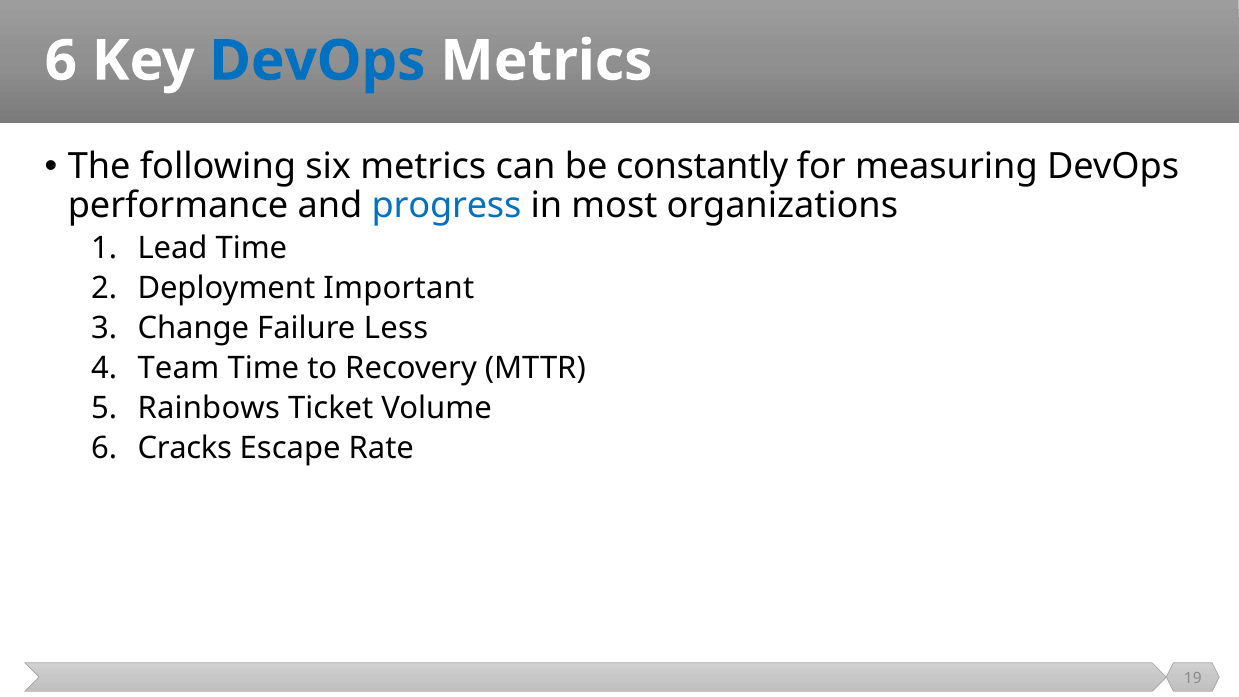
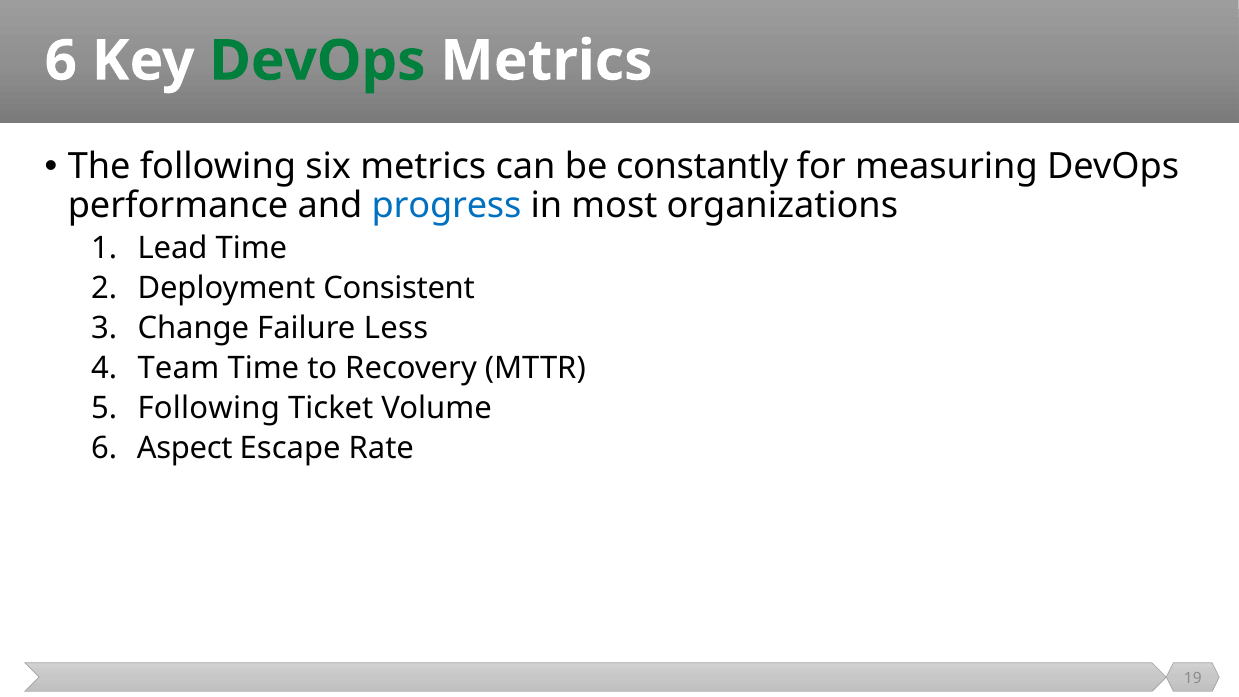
DevOps colour: blue -> green (317, 61)
Important: Important -> Consistent (399, 289)
Rainbows: Rainbows -> Following (209, 408)
Cracks: Cracks -> Aspect (185, 448)
